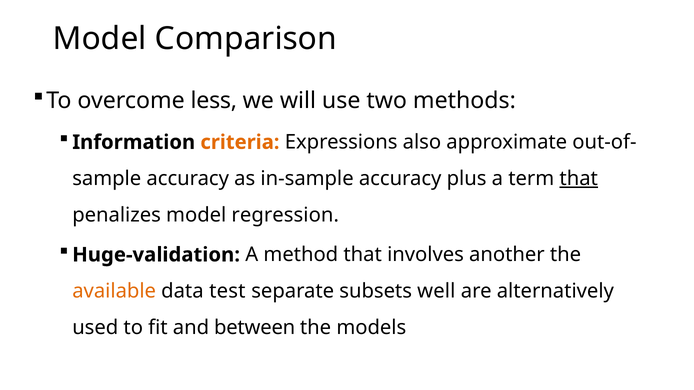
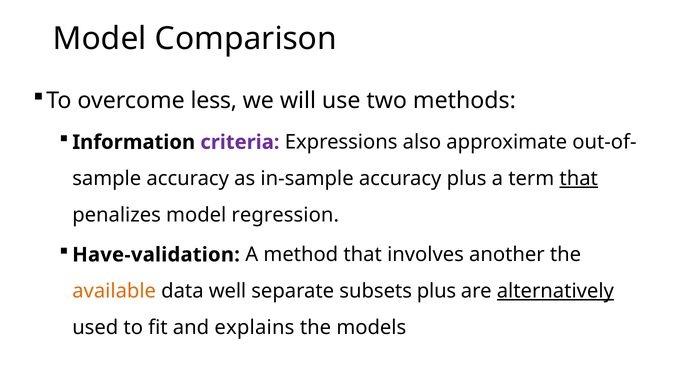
criteria colour: orange -> purple (240, 142)
Huge-validation: Huge-validation -> Have-validation (156, 255)
test: test -> well (228, 291)
subsets well: well -> plus (437, 291)
alternatively underline: none -> present (555, 291)
between: between -> explains (254, 328)
